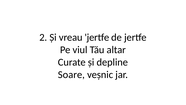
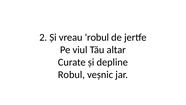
vreau jertfe: jertfe -> robul (97, 37)
Soare: Soare -> Robul (71, 74)
